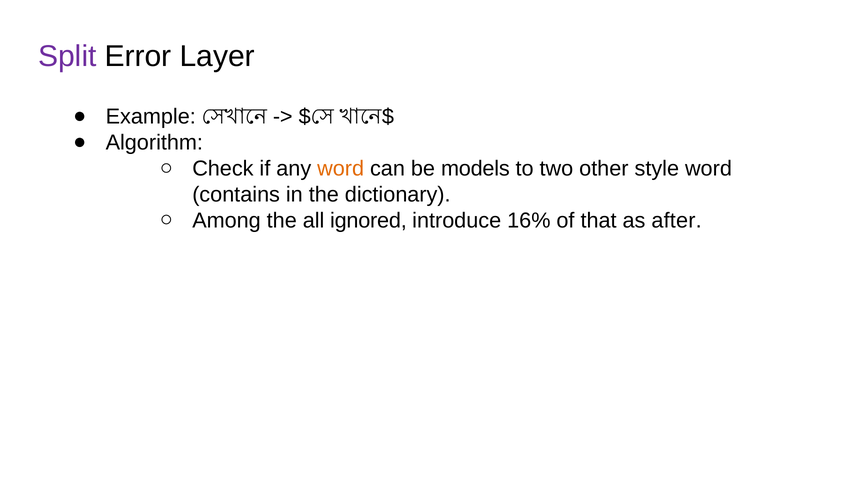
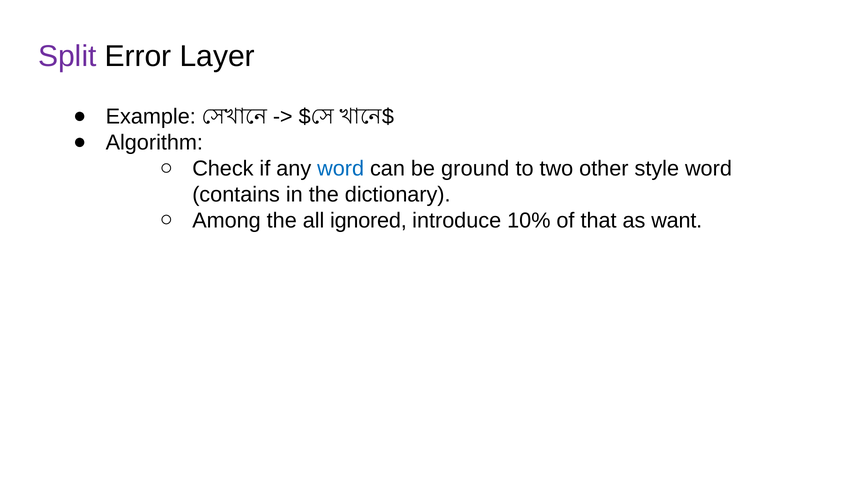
word colour: orange -> blue (341, 169)
models: models -> ground (475, 169)
16%: 16% -> 10% (529, 221)
after: after -> want (677, 221)
